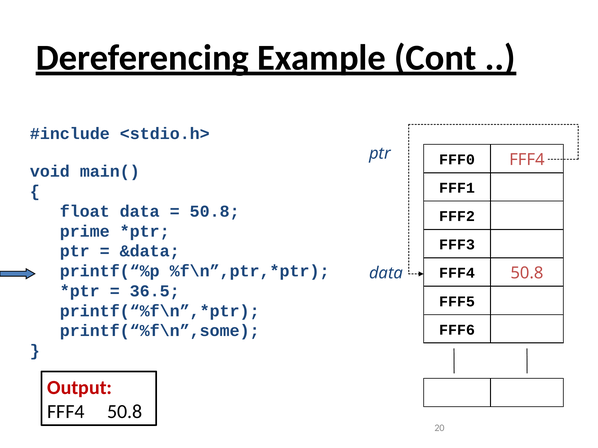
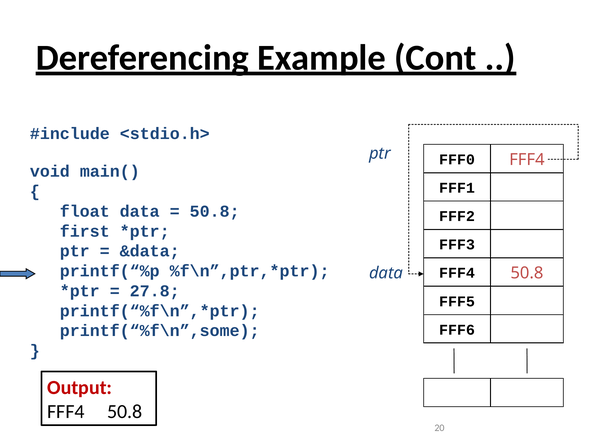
prime: prime -> first (85, 231)
36.5: 36.5 -> 27.8 (155, 291)
